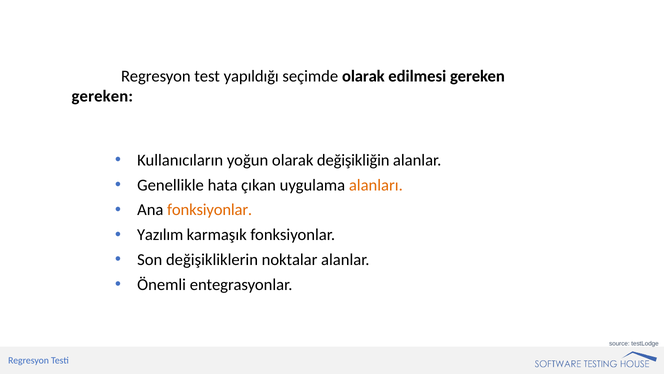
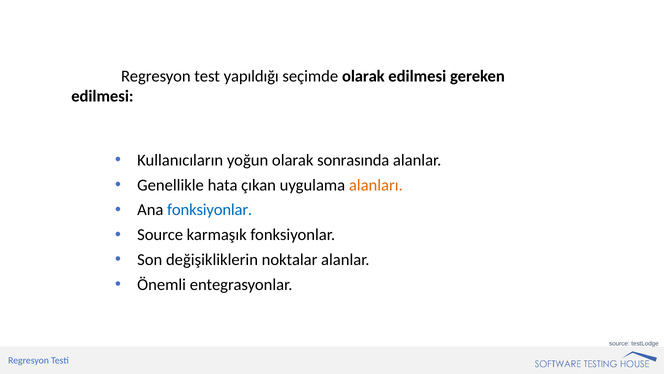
gereken: gereken -> edilmesi (102, 96)
değişikliğin: değişikliğin -> sonrasında (353, 160)
fonksiyonlar colour: orange -> blue (210, 210)
Yazılım: Yazılım -> Source (160, 234)
